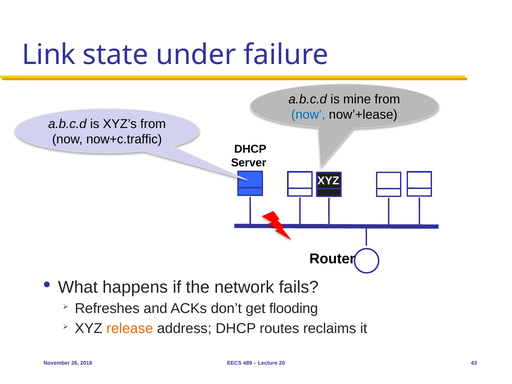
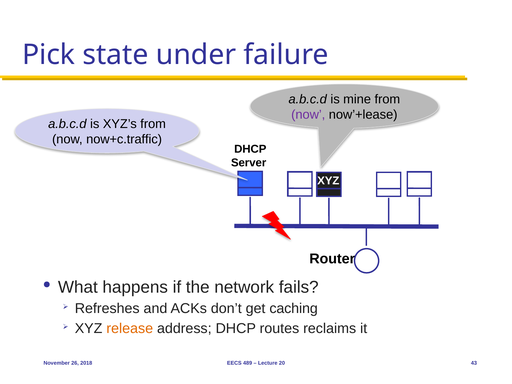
Link: Link -> Pick (49, 55)
now colour: blue -> purple (308, 115)
flooding: flooding -> caching (294, 309)
